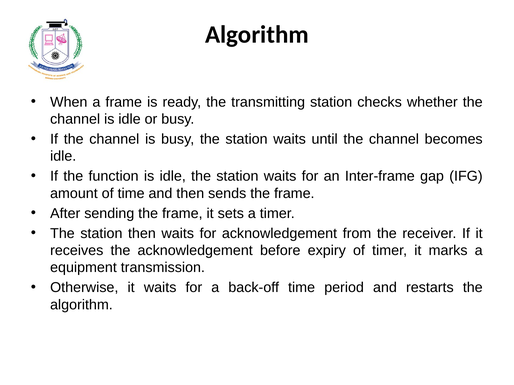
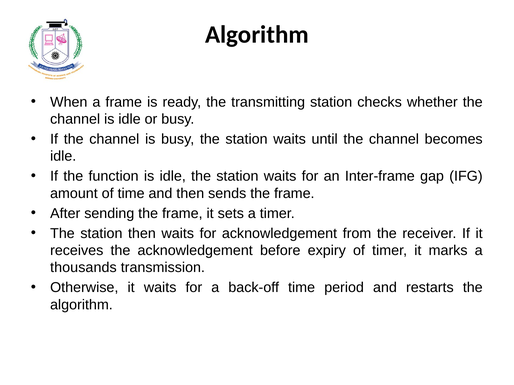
equipment: equipment -> thousands (83, 268)
